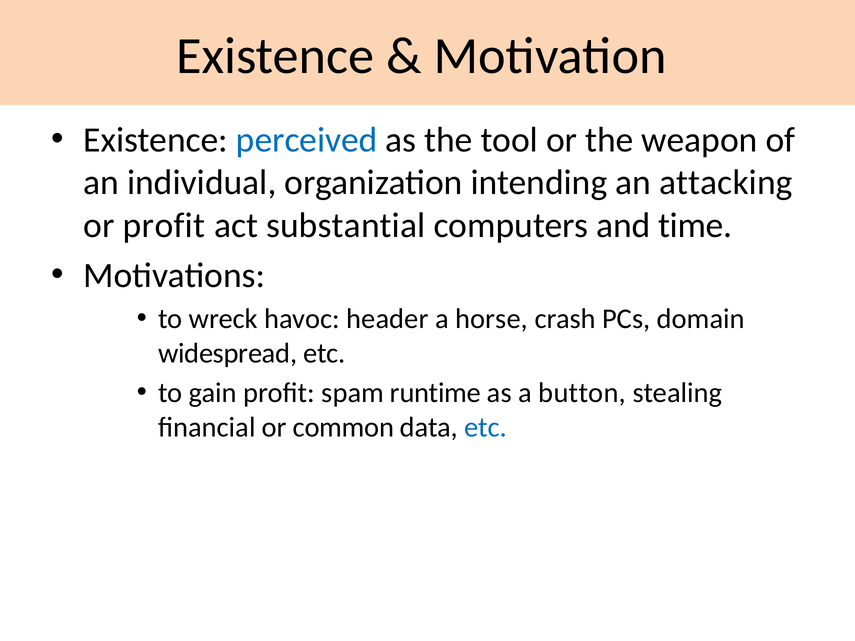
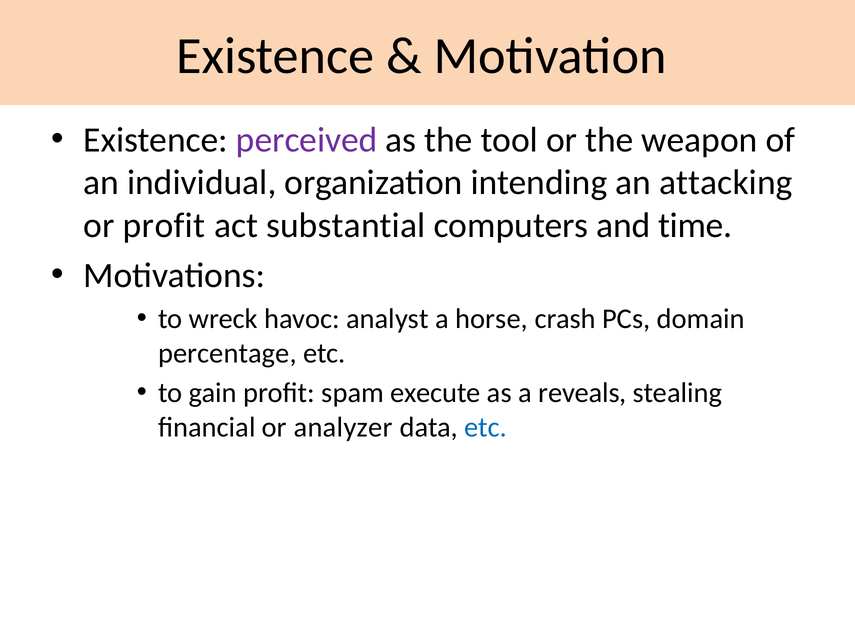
perceived colour: blue -> purple (307, 140)
header: header -> analyst (387, 319)
widespread: widespread -> percentage (227, 353)
runtime: runtime -> execute (435, 393)
button: button -> reveals (582, 393)
common: common -> analyzer (343, 427)
